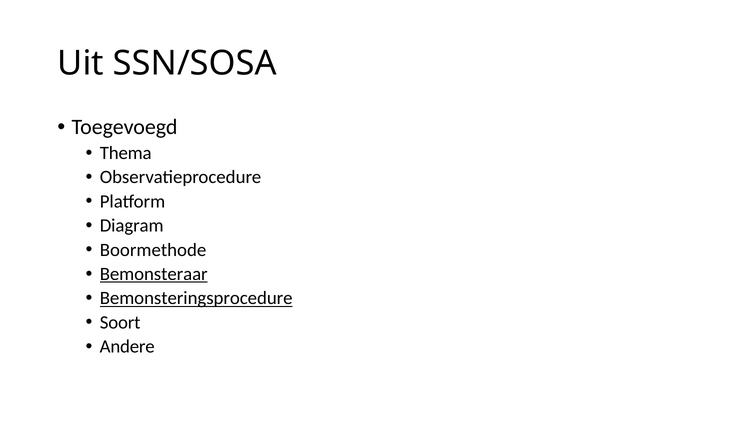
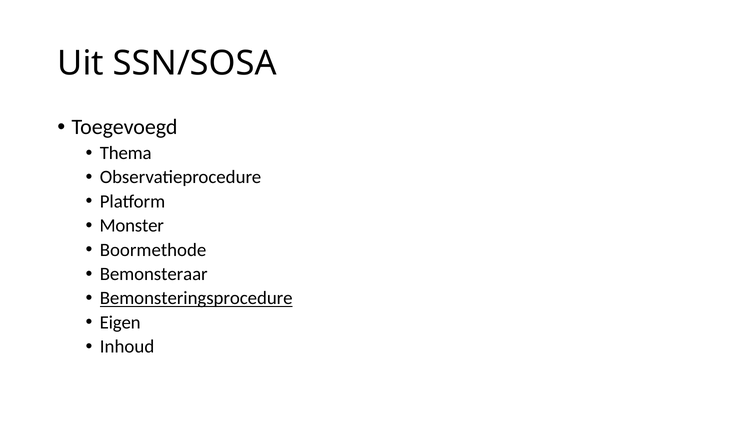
Diagram: Diagram -> Monster (132, 226)
Bemonsteraar underline: present -> none (154, 274)
Soort: Soort -> Eigen (120, 323)
Andere: Andere -> Inhoud (127, 347)
